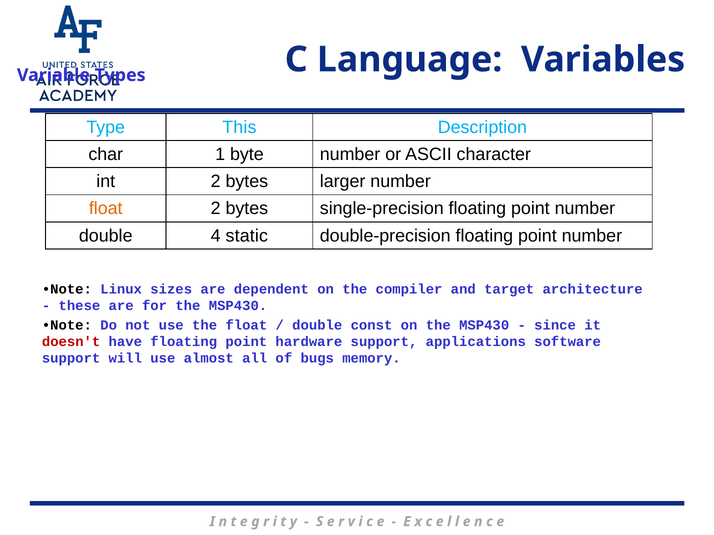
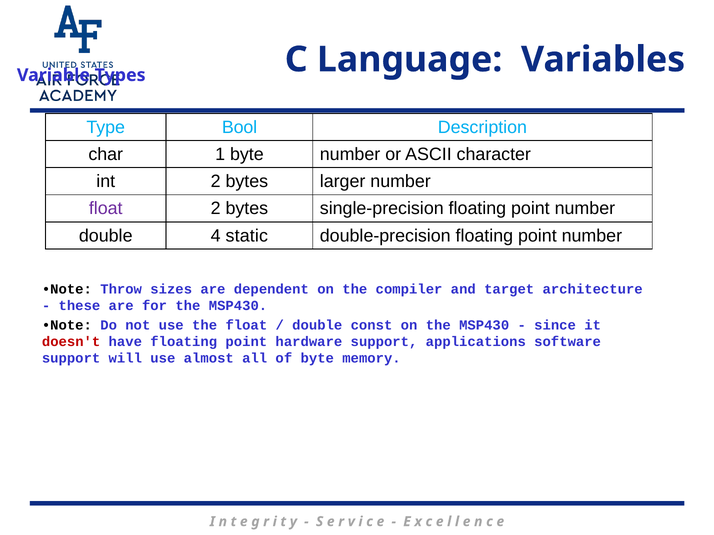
This: This -> Bool (240, 127)
float colour: orange -> purple (106, 209)
Linux: Linux -> Throw (121, 289)
of bugs: bugs -> byte (317, 359)
